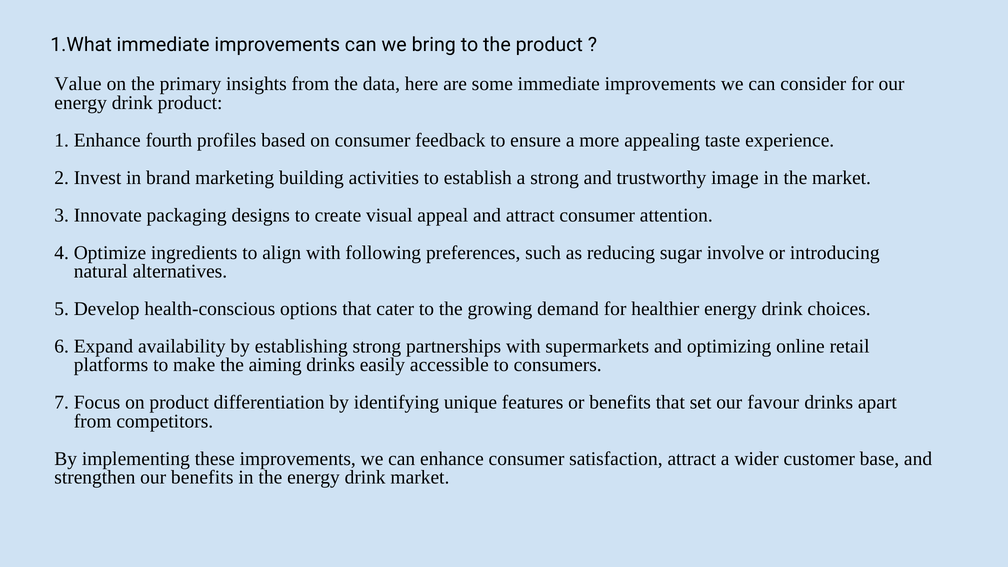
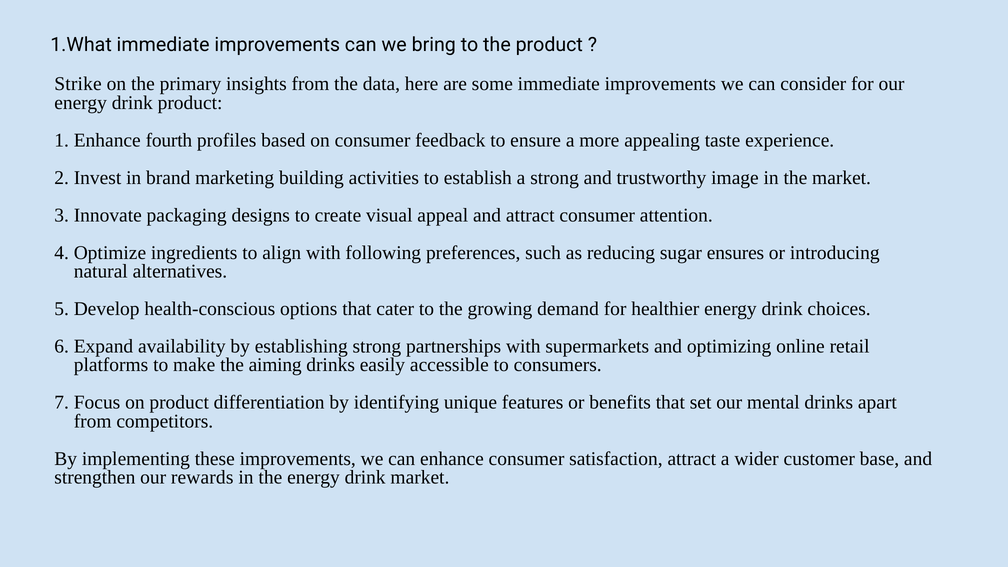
Value: Value -> Strike (78, 84)
involve: involve -> ensures (736, 253)
favour: favour -> mental (773, 402)
our benefits: benefits -> rewards (202, 477)
